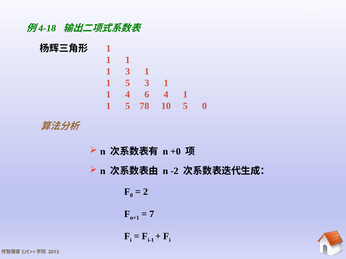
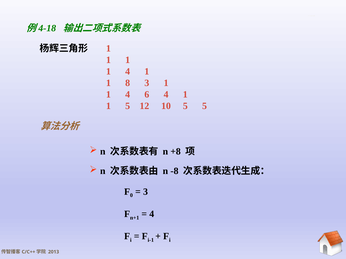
3: 3 -> 4 (128, 72)
5: 5 -> 8 (128, 83)
78: 78 -> 12 (144, 106)
5 0: 0 -> 5 (204, 106)
+0: +0 -> +8 (176, 152)
-2: -2 -> -8 (174, 171)
2: 2 -> 3 (145, 192)
7: 7 -> 4 (152, 214)
